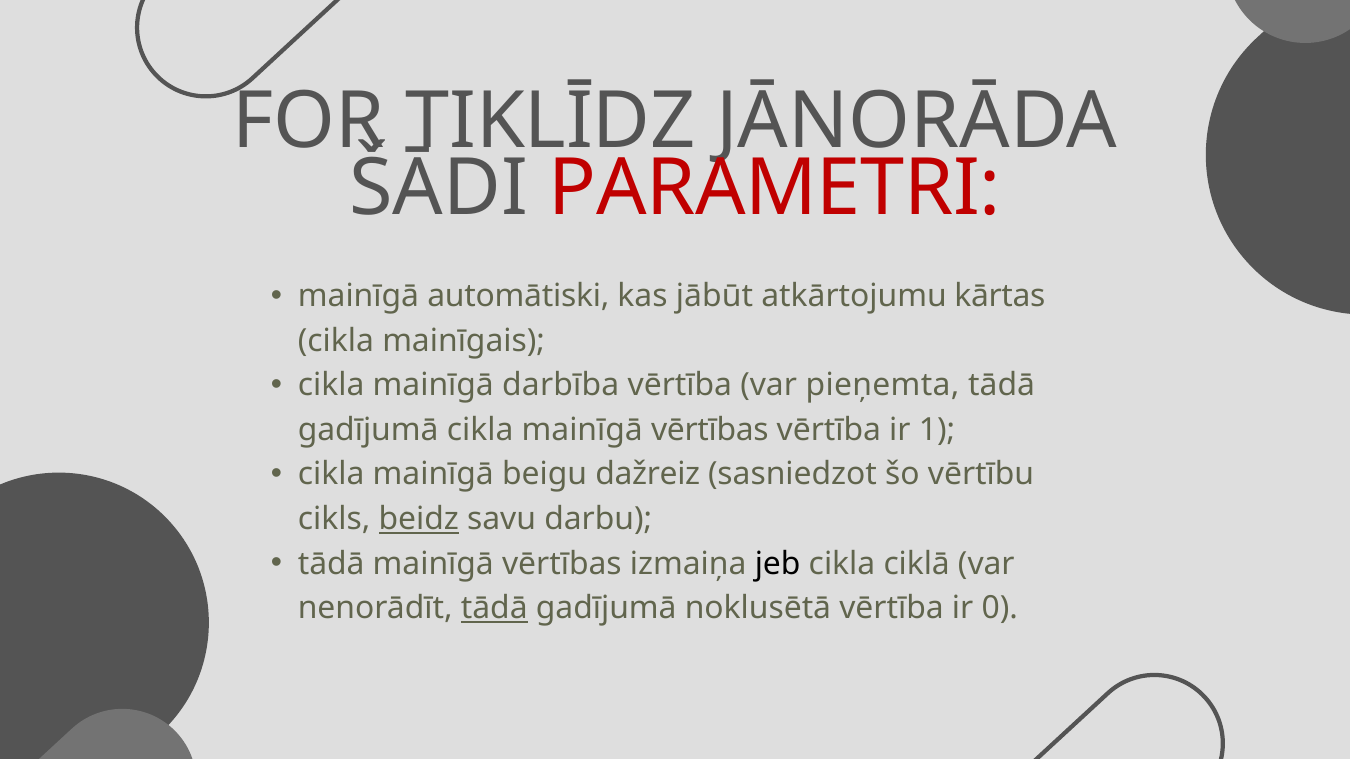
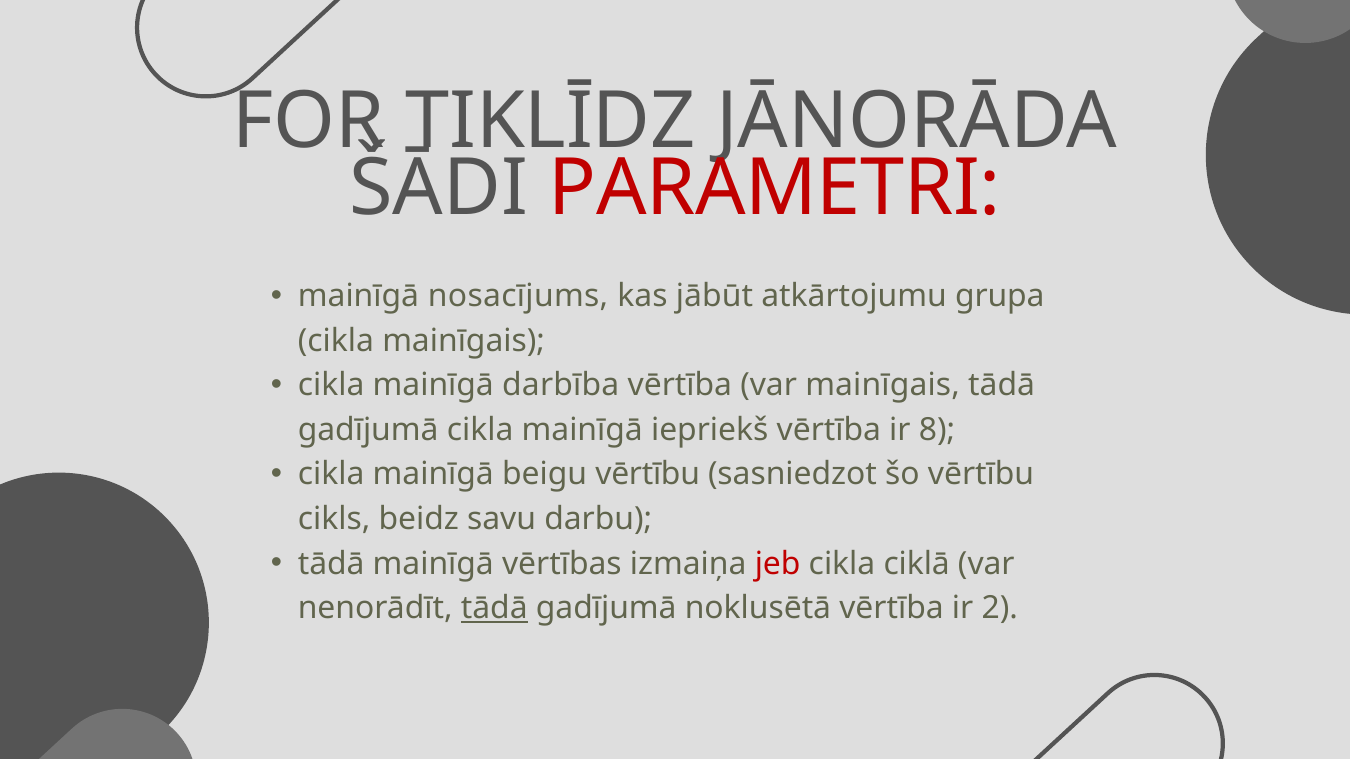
automātiski: automātiski -> nosacījums (518, 296)
kārtas: kārtas -> grupa (1000, 296)
var pieņemta: pieņemta -> mainīgais (883, 386)
cikla mainīgā vērtības: vērtības -> iepriekš (710, 430)
1: 1 -> 8 (937, 430)
beigu dažreiz: dažreiz -> vērtību (648, 475)
beidz underline: present -> none (419, 519)
jeb colour: black -> red (778, 564)
0: 0 -> 2 (1000, 608)
